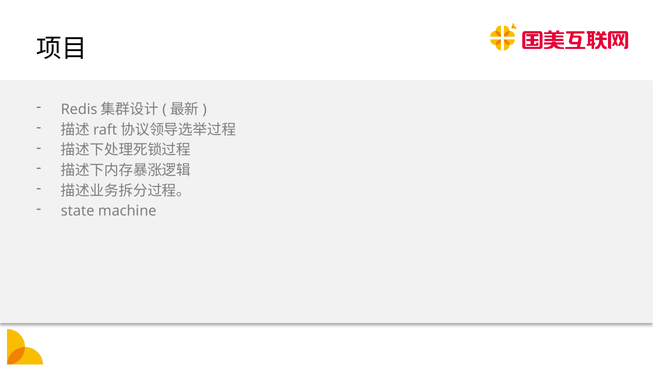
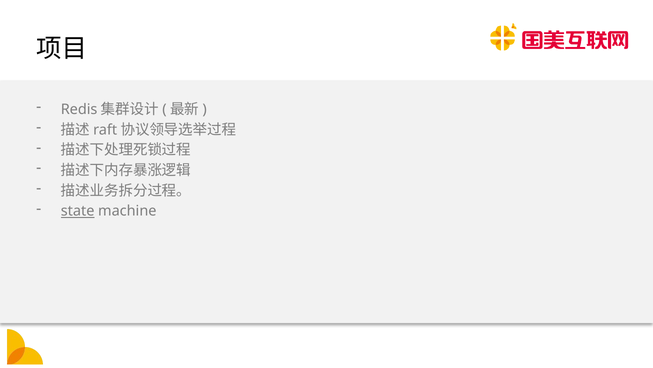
state underline: none -> present (78, 211)
